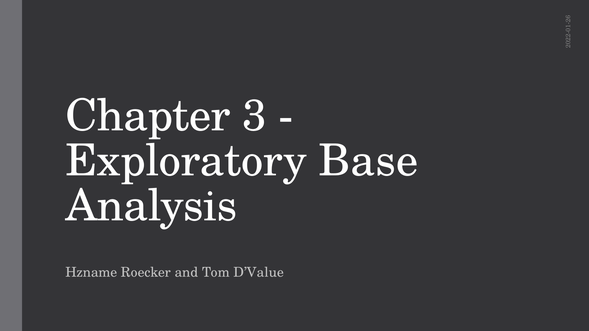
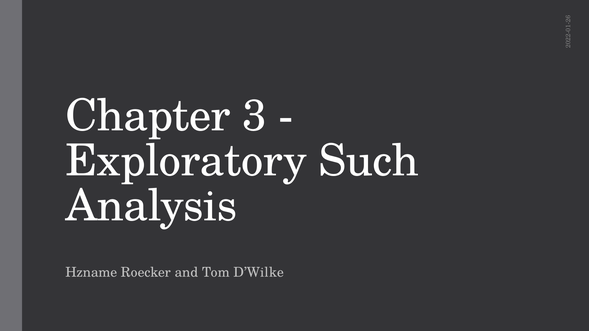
Base: Base -> Such (369, 161)
D’Value: D’Value -> D’Wilke (259, 273)
